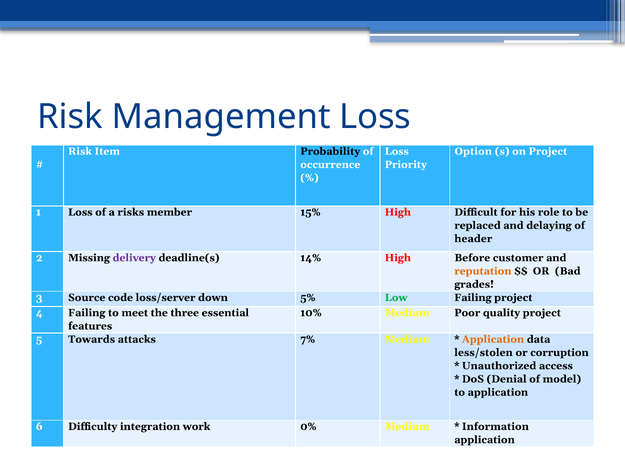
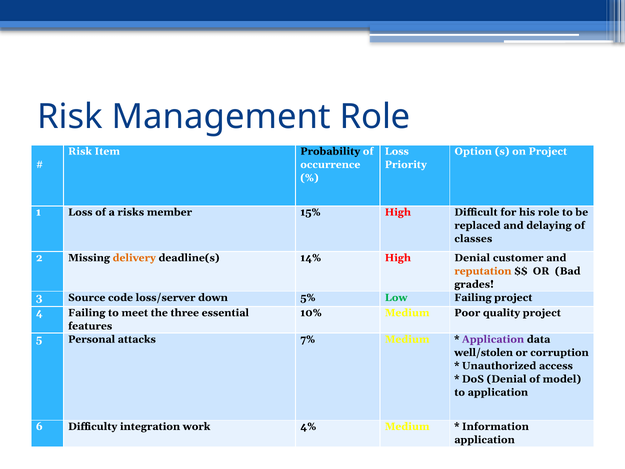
Management Loss: Loss -> Role (375, 117)
header: header -> classes (473, 239)
delivery colour: purple -> orange (134, 258)
High Before: Before -> Denial (472, 258)
Towards: Towards -> Personal (92, 339)
Application colour: orange -> purple (493, 339)
less/stolen: less/stolen -> well/stolen (484, 352)
0%: 0% -> 4% (308, 426)
